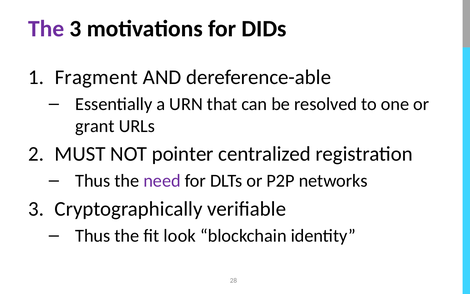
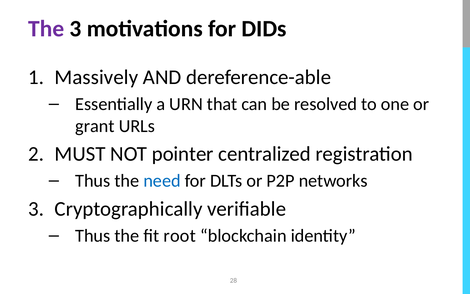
Fragment: Fragment -> Massively (96, 77)
need colour: purple -> blue (162, 181)
look: look -> root (180, 236)
